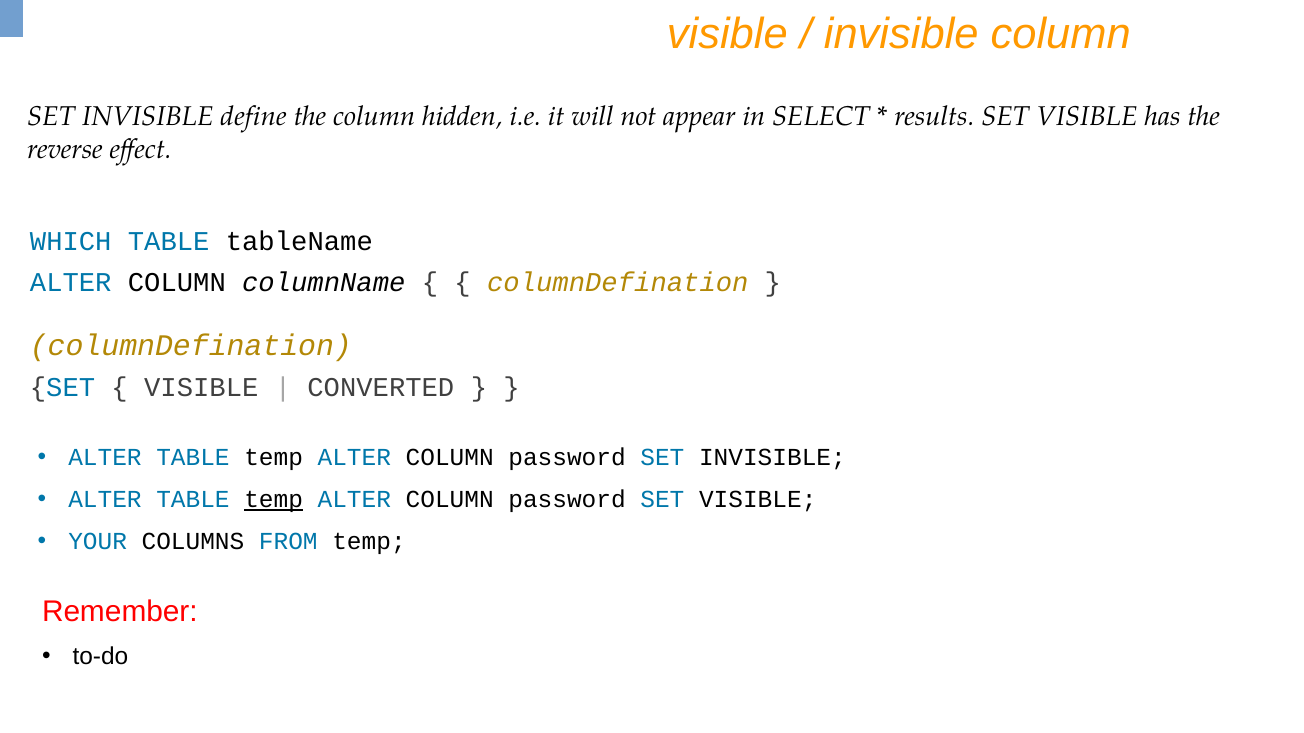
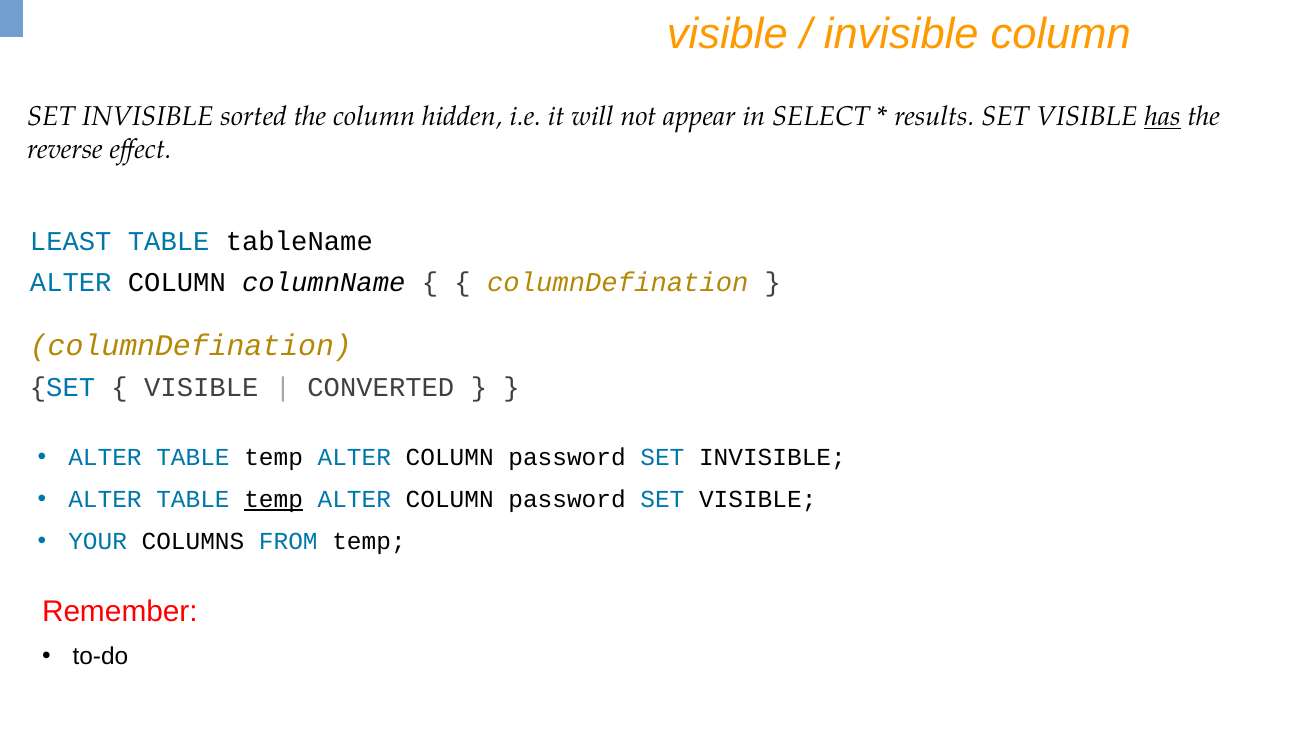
define: define -> sorted (254, 117)
has underline: none -> present (1163, 117)
WHICH: WHICH -> LEAST (71, 242)
